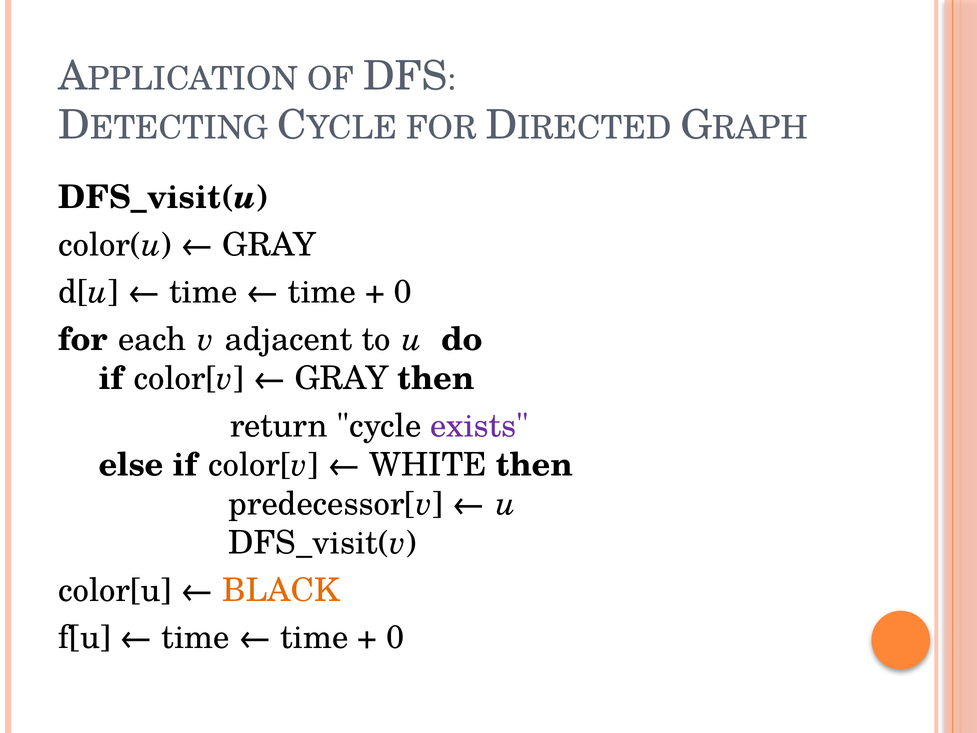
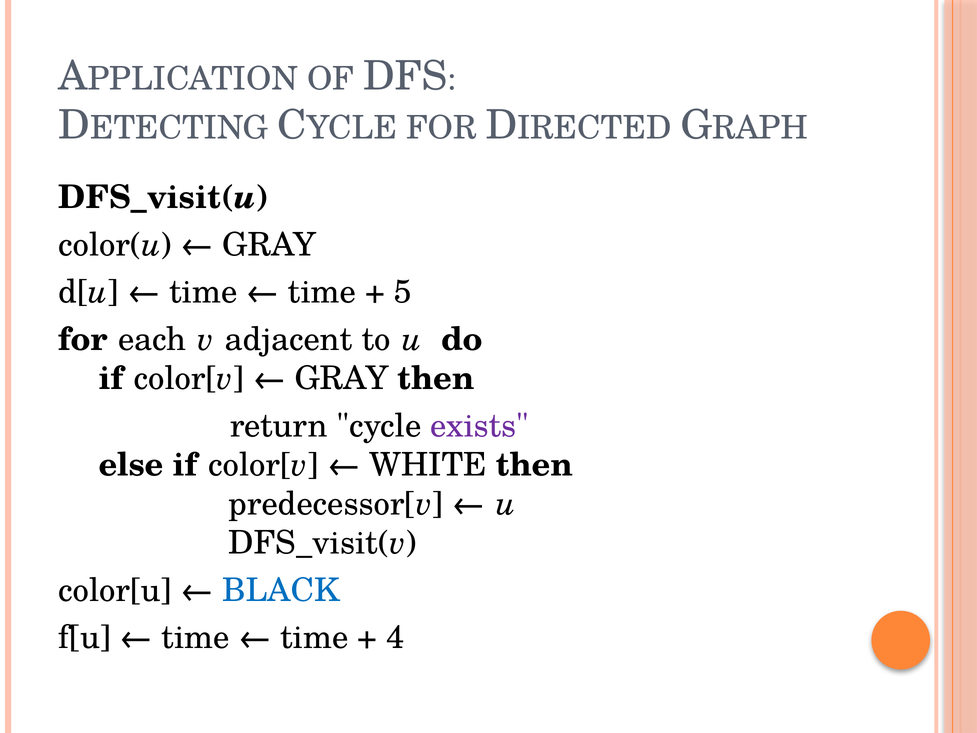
0: 0 -> 5 (403, 292)
BLACK colour: orange -> blue (281, 590)
0: 0 -> 4 (395, 637)
